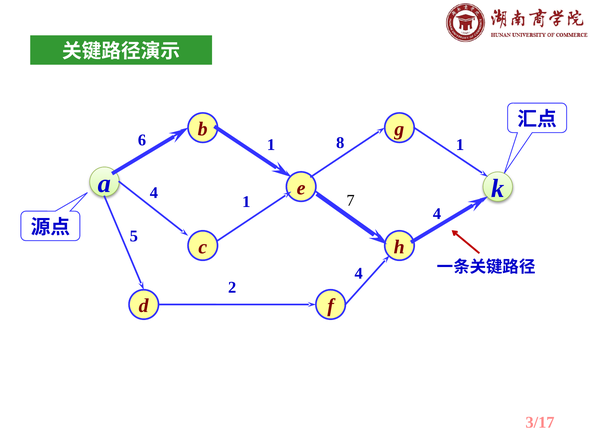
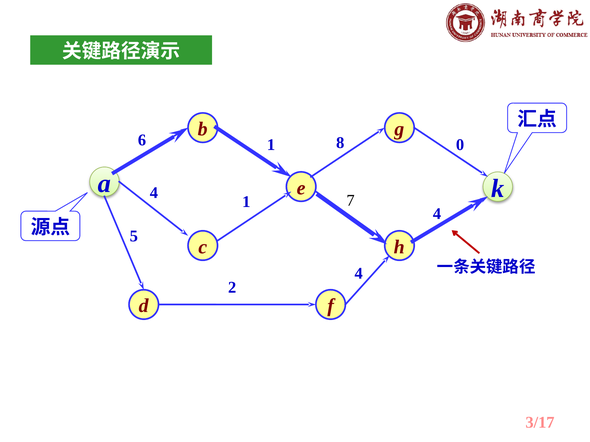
8 1: 1 -> 0 (460, 145)
